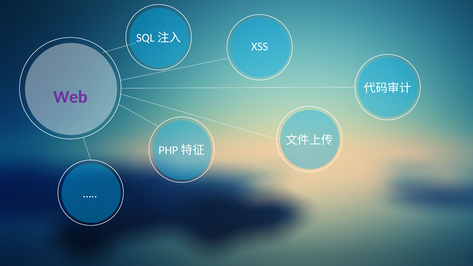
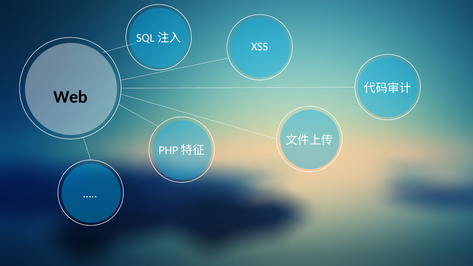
Web colour: purple -> black (70, 97)
